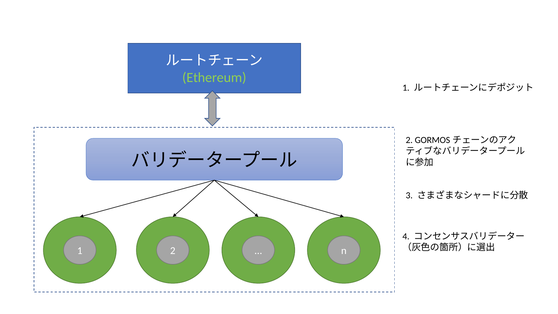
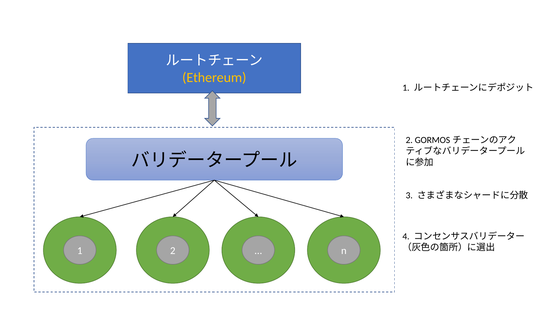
Ethereum colour: light green -> yellow (214, 77)
